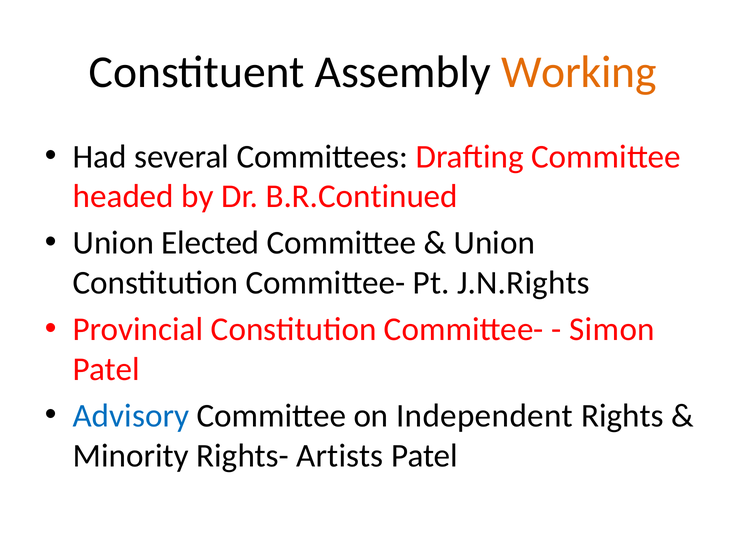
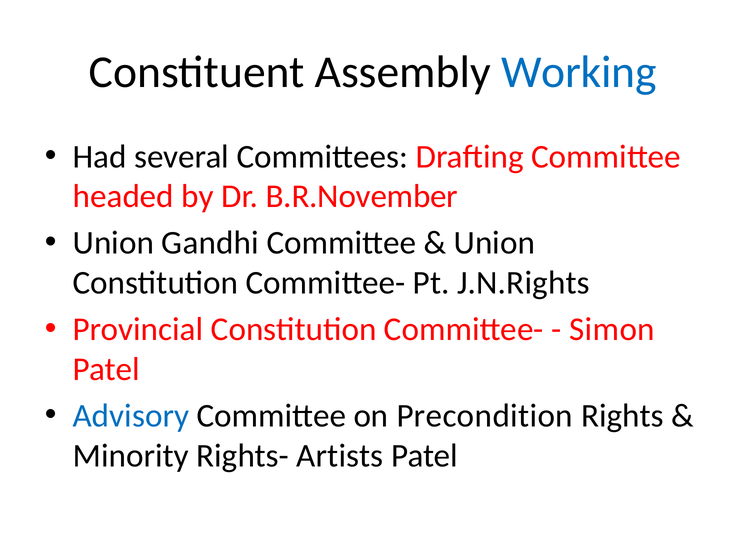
Working colour: orange -> blue (579, 72)
B.R.Continued: B.R.Continued -> B.R.November (362, 196)
Elected: Elected -> Gandhi (210, 243)
Independent: Independent -> Precondition (485, 415)
